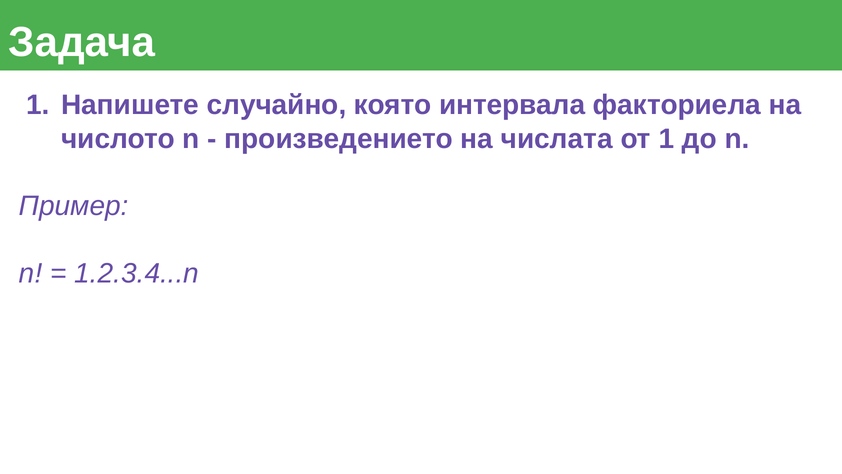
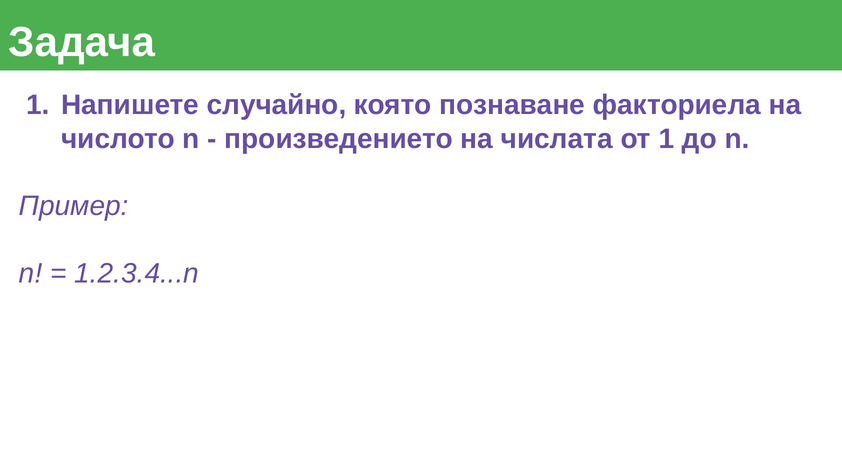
интервала: интервала -> познаване (512, 105)
